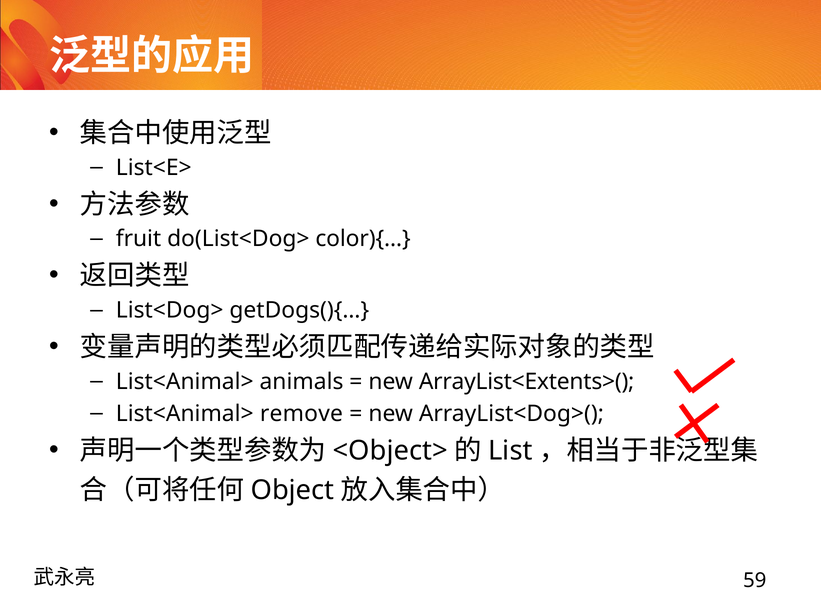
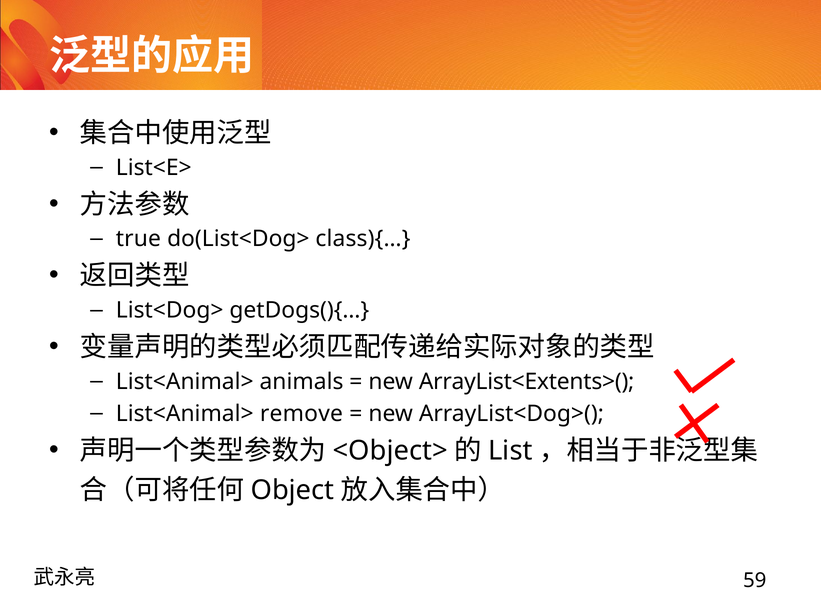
fruit: fruit -> true (138, 239)
color){…: color){… -> class){… (363, 239)
